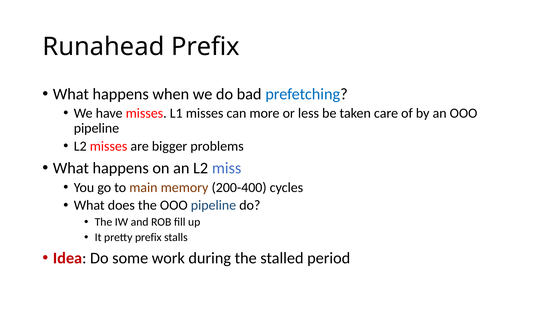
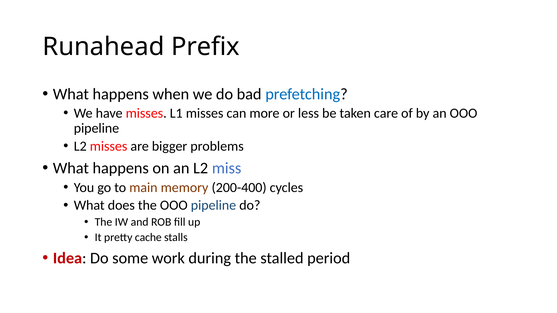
pretty prefix: prefix -> cache (148, 238)
